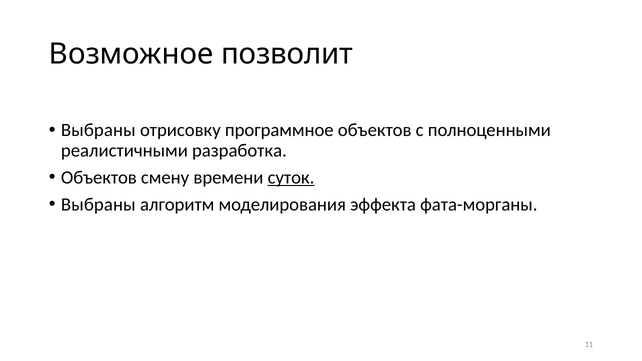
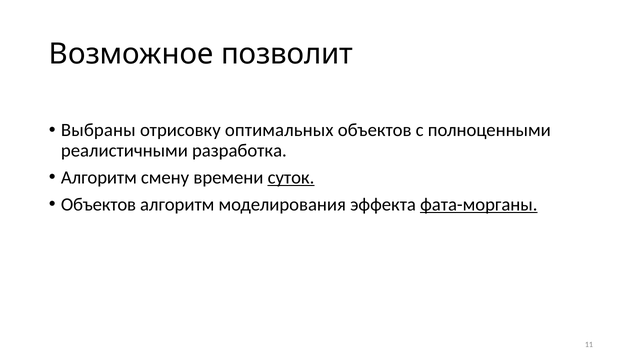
программное: программное -> оптимальных (279, 130)
Объектов: Объектов -> Алгоритм (99, 178)
Выбраны: Выбраны -> Объектов (98, 204)
фата-морганы underline: none -> present (479, 204)
